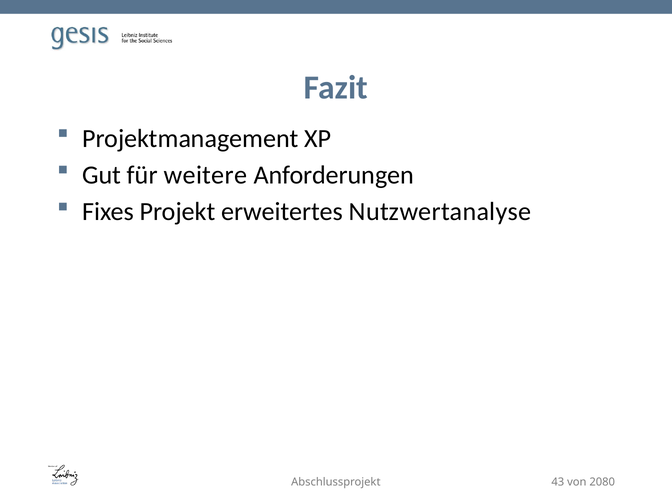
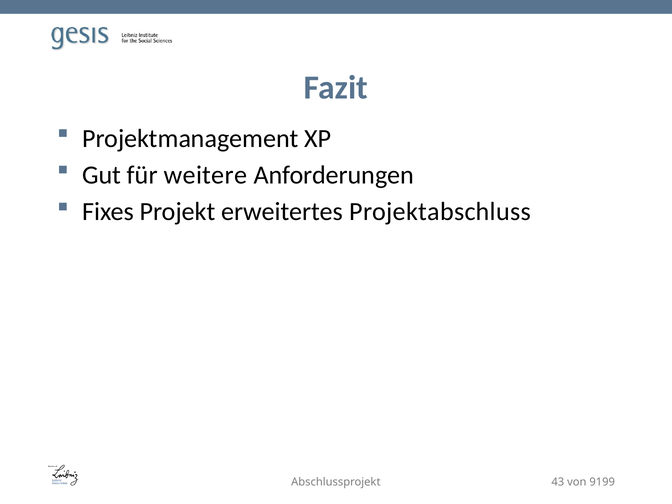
Nutzwertanalyse: Nutzwertanalyse -> Projektabschluss (440, 212)
2080: 2080 -> 9199 (602, 482)
